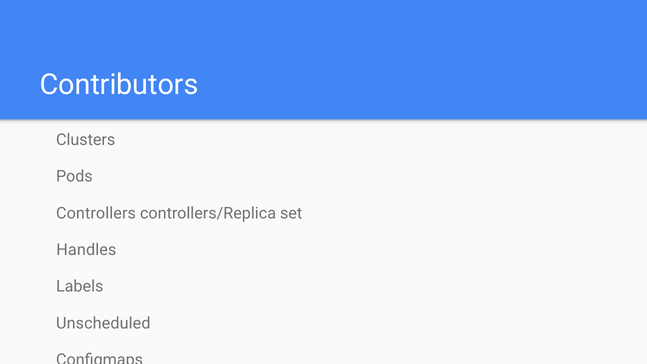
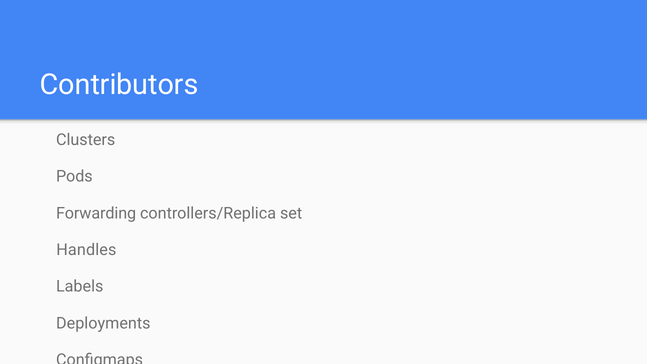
Controllers: Controllers -> Forwarding (96, 213)
Unscheduled: Unscheduled -> Deployments (103, 323)
